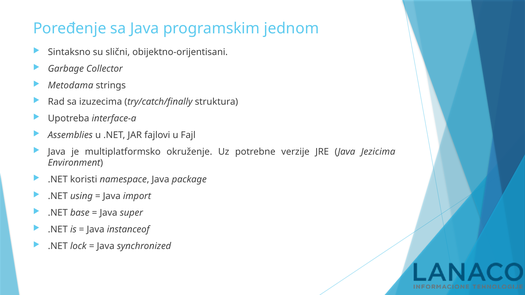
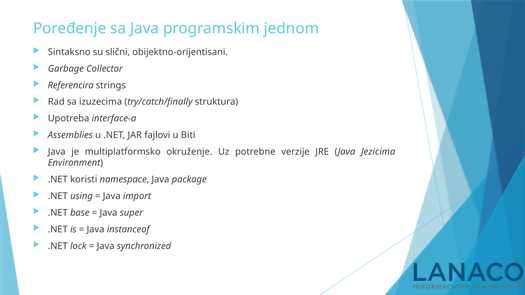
Metodama: Metodama -> Referencira (71, 85)
Fajl: Fajl -> Biti (188, 135)
